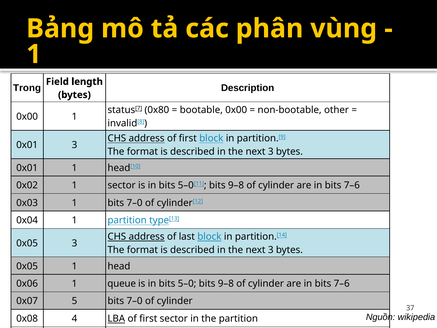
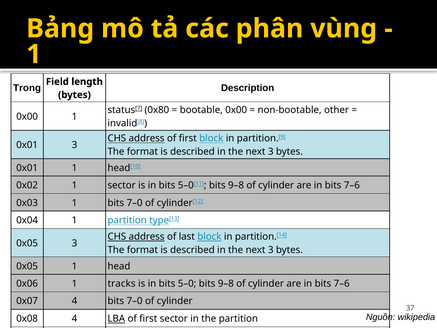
queue: queue -> tracks (122, 283)
0x07 5: 5 -> 4 (74, 301)
